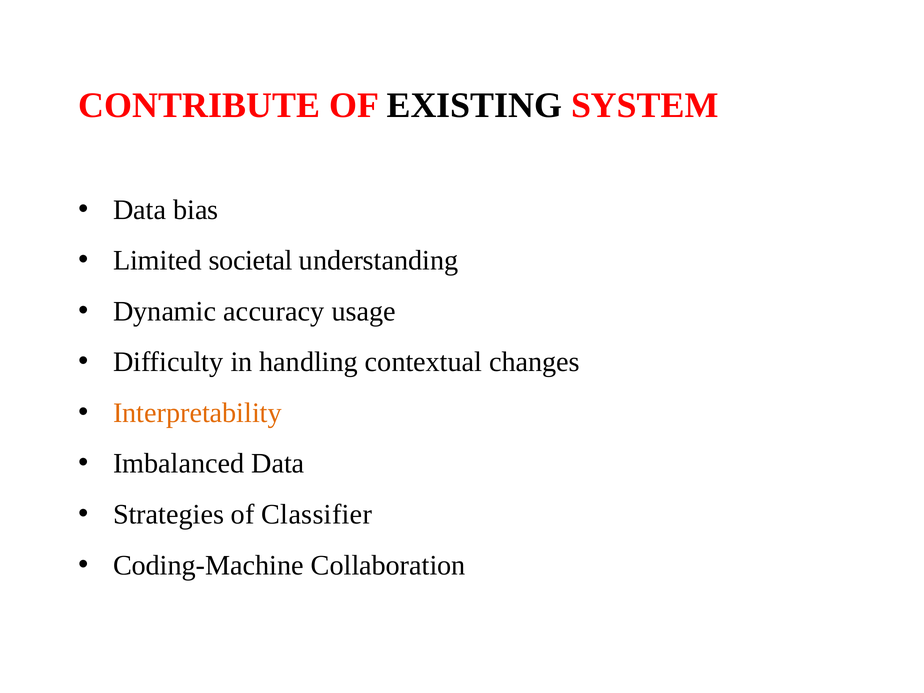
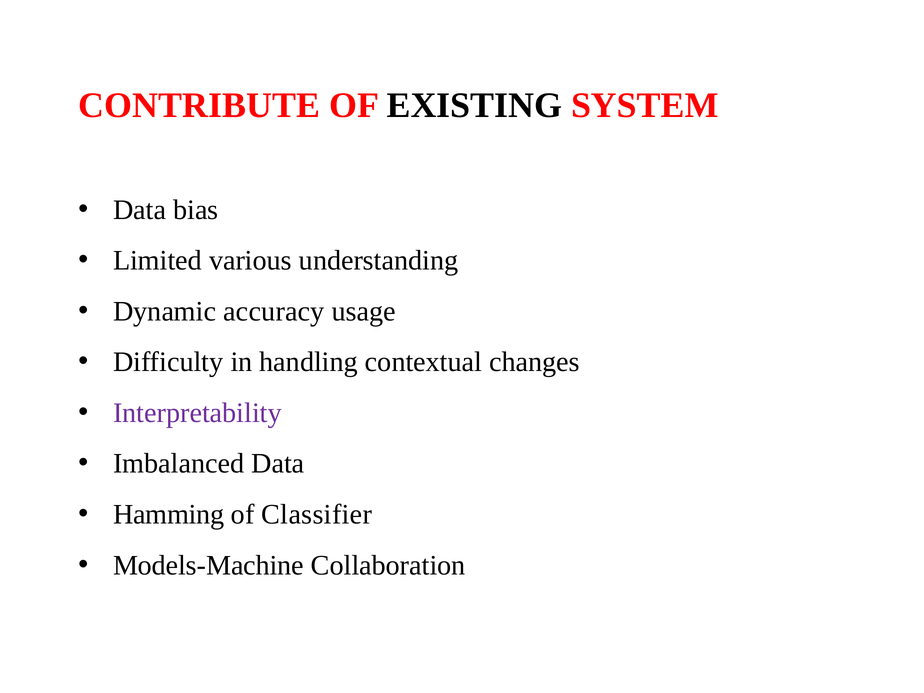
societal: societal -> various (250, 261)
Interpretability colour: orange -> purple (197, 413)
Strategies: Strategies -> Hamming (169, 514)
Coding-Machine: Coding-Machine -> Models-Machine (208, 565)
